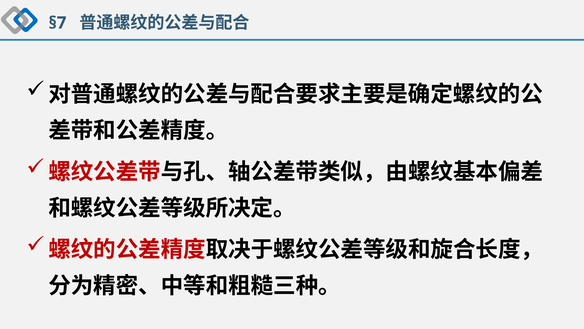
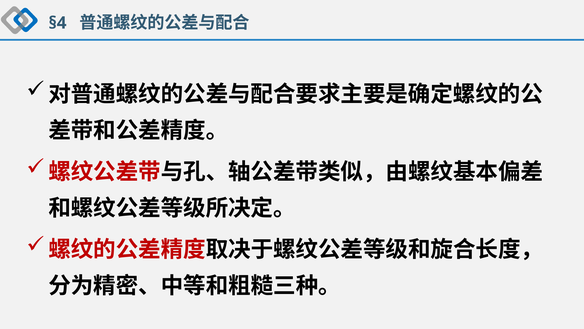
§7: §7 -> §4 (57, 23)
